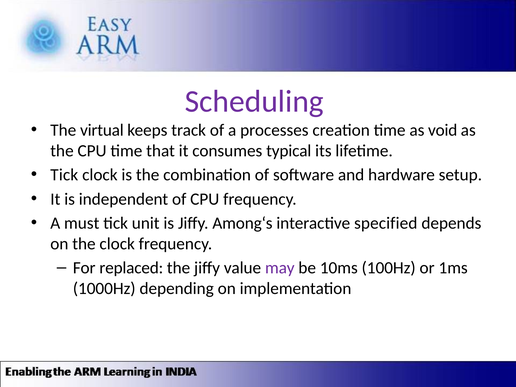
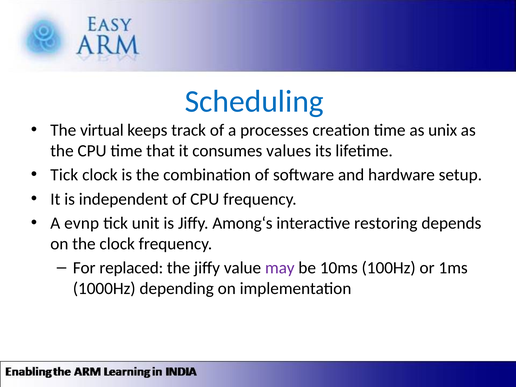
Scheduling colour: purple -> blue (254, 102)
void: void -> unix (443, 130)
typical: typical -> values (289, 151)
must: must -> evnp (82, 223)
specified: specified -> restoring (386, 223)
